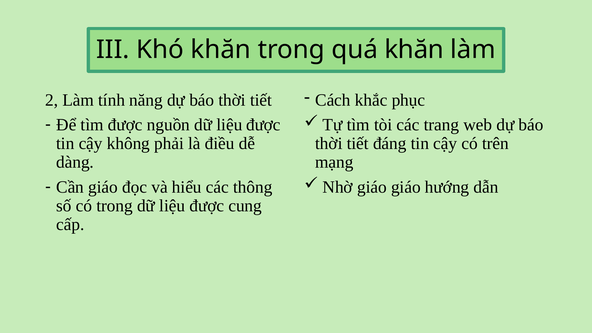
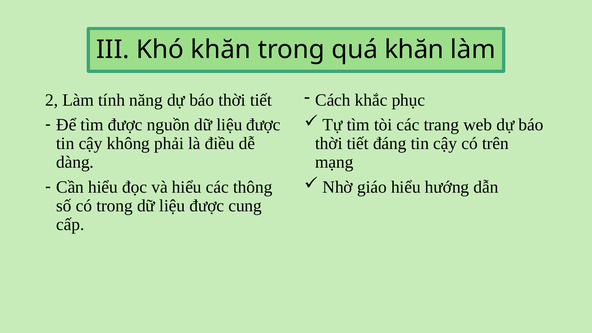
giáo giáo: giáo -> hiểu (406, 187)
Cần giáo: giáo -> hiểu (103, 187)
